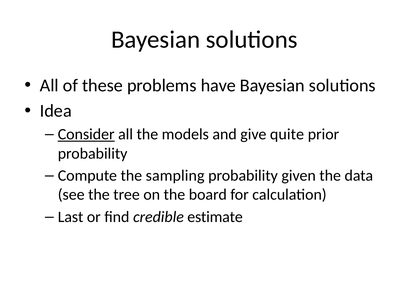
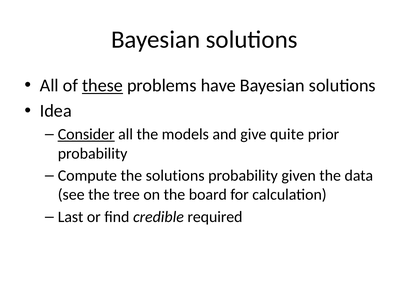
these underline: none -> present (103, 86)
the sampling: sampling -> solutions (175, 176)
estimate: estimate -> required (215, 218)
